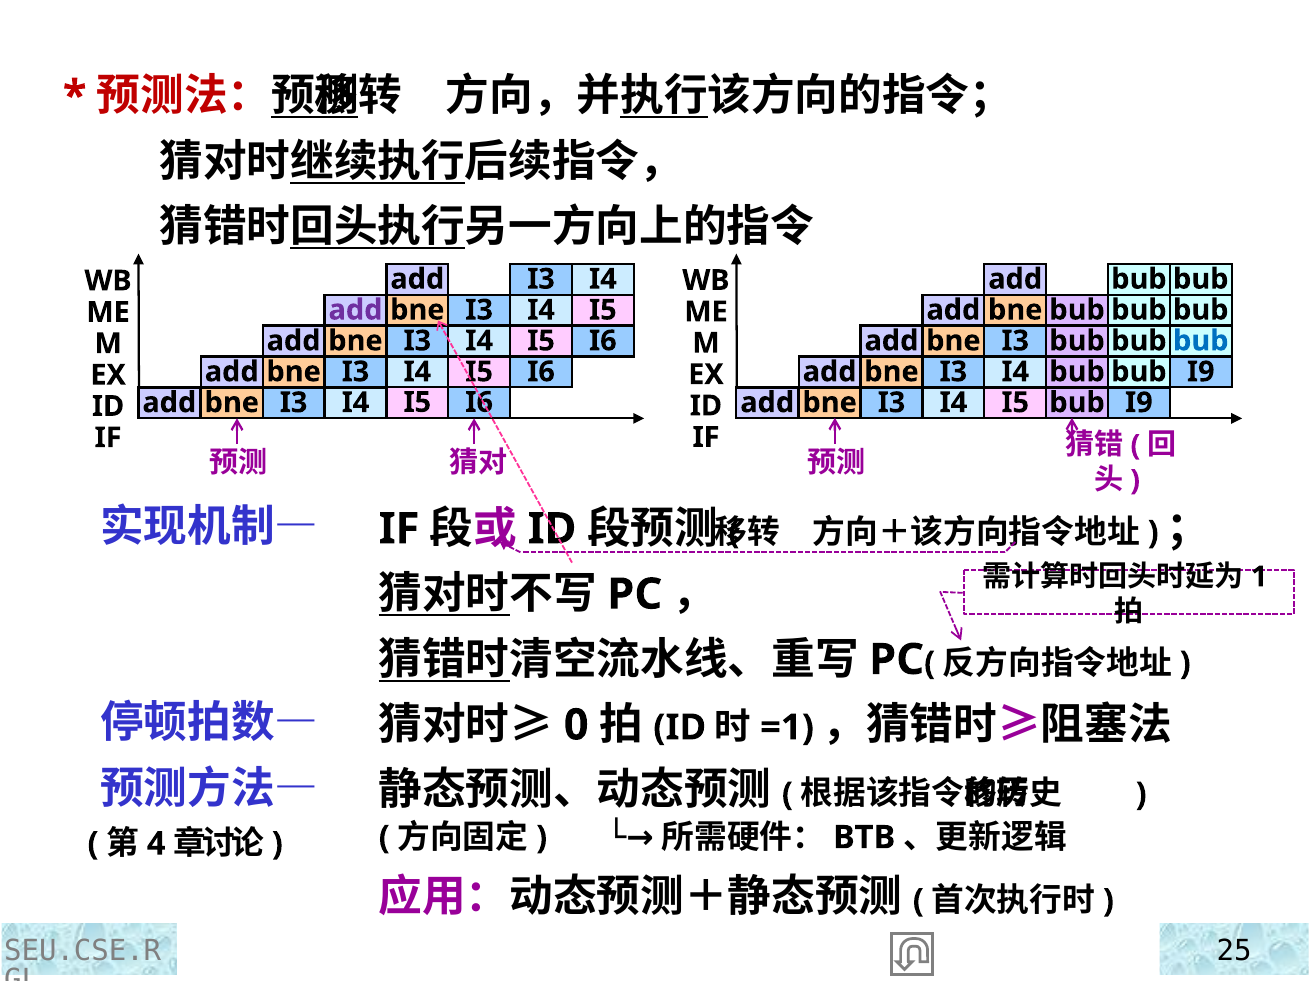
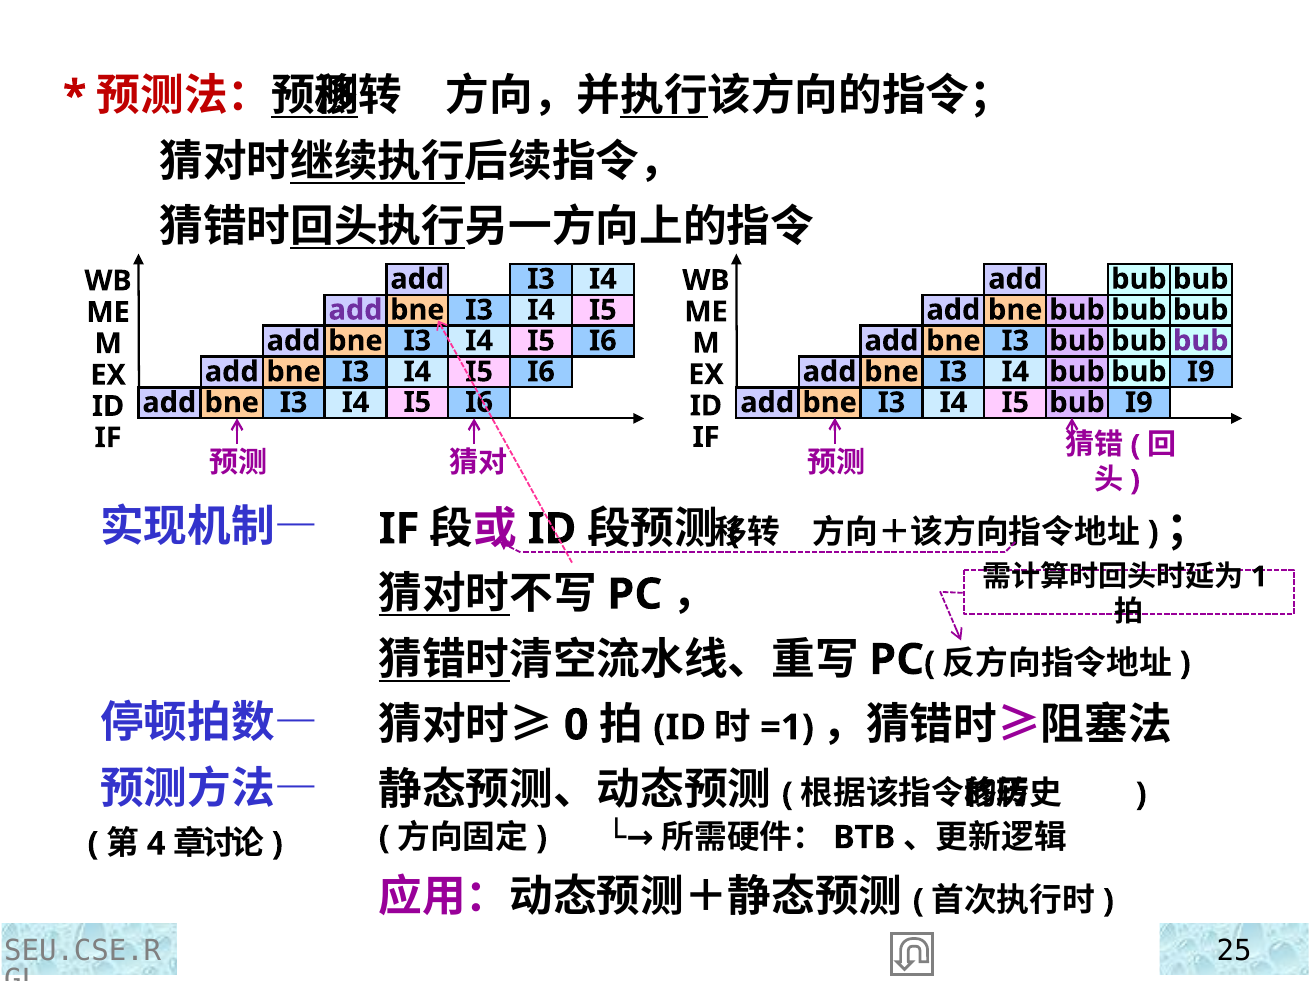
bub colour: blue -> purple (1201, 341)
